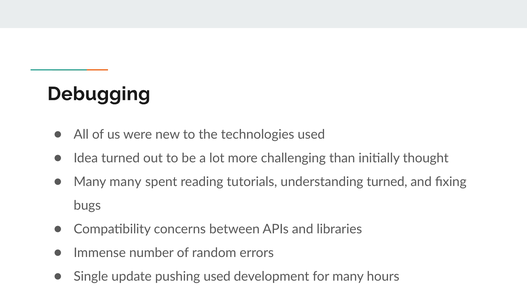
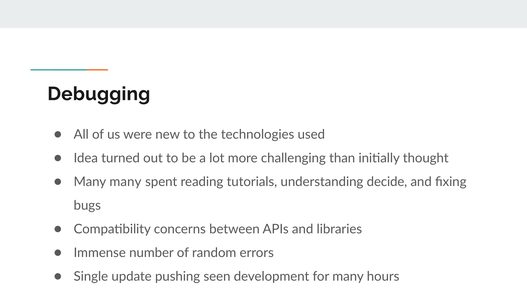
understanding turned: turned -> decide (387, 182)
pushing used: used -> seen (217, 277)
